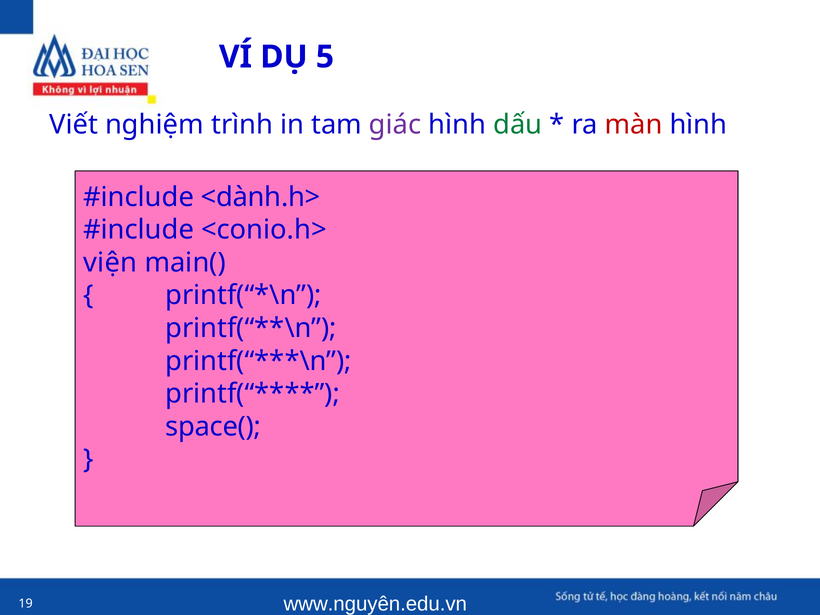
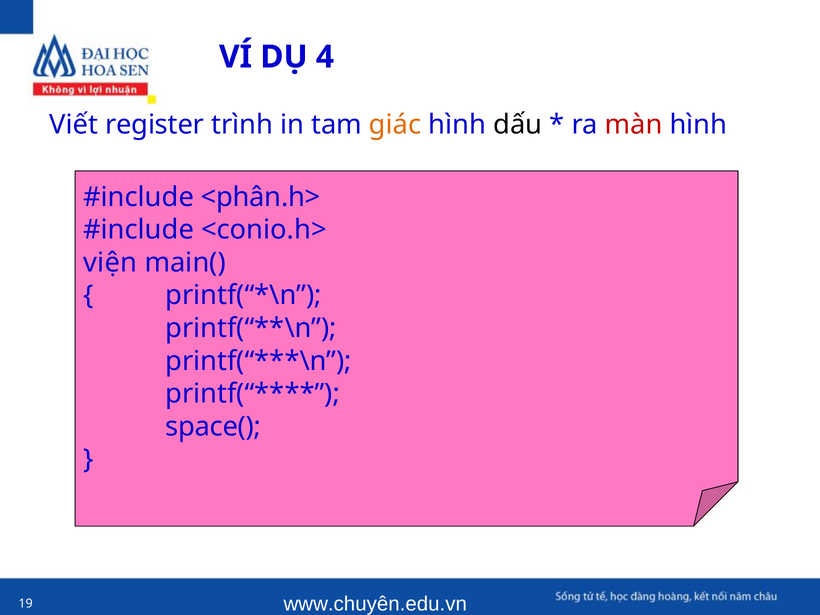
5: 5 -> 4 (325, 57)
nghiệm: nghiệm -> register (155, 125)
giác colour: purple -> orange (395, 125)
dấu colour: green -> black (518, 125)
<dành.h>: <dành.h> -> <phân.h> (261, 197)
www.nguyên.edu.vn: www.nguyên.edu.vn -> www.chuyên.edu.vn (375, 604)
